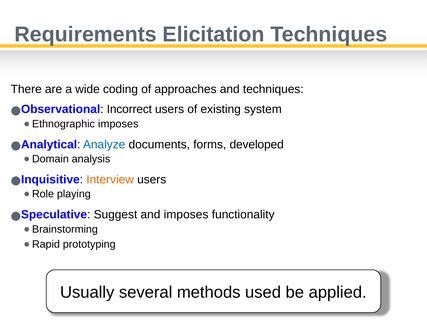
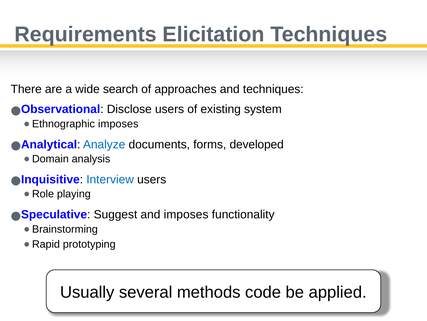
coding: coding -> search (121, 89)
Incorrect: Incorrect -> Disclose (129, 109)
Interview colour: orange -> blue (110, 179)
used: used -> code (263, 292)
